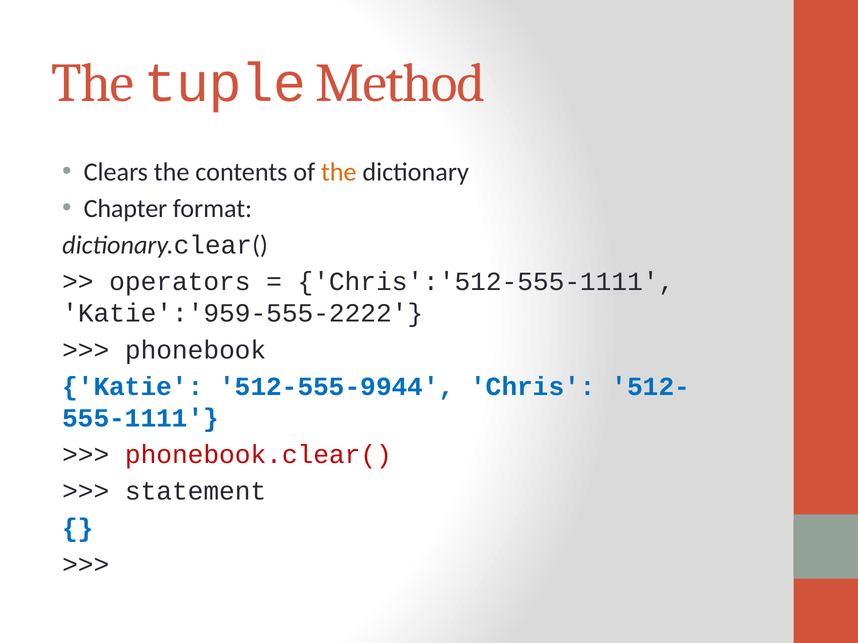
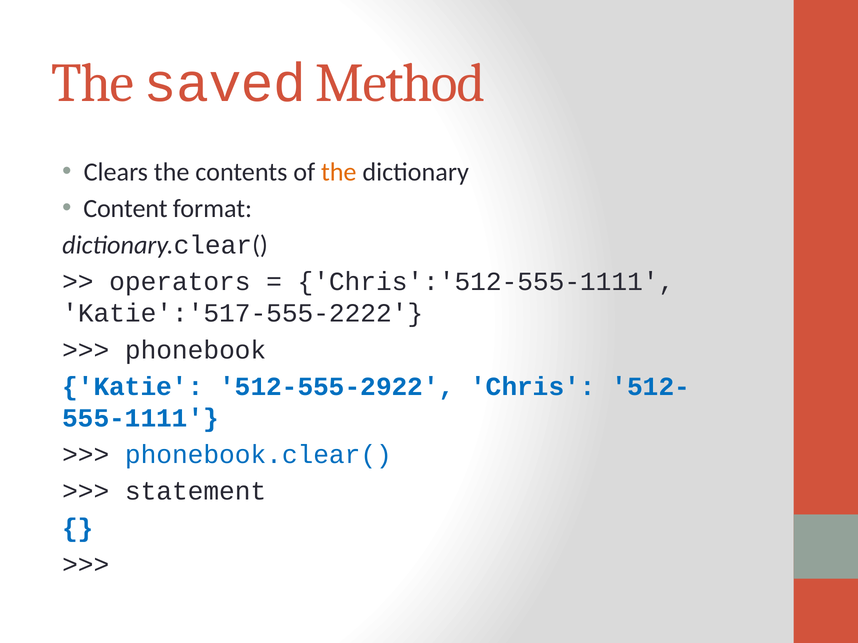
tuple: tuple -> saved (225, 83)
Chapter: Chapter -> Content (125, 209)
Katie':'959-555-2222: Katie':'959-555-2222 -> Katie':'517-555-2222 (243, 314)
512-555-9944: 512-555-9944 -> 512-555-2922 (337, 387)
phonebook.clear( colour: red -> blue (258, 455)
